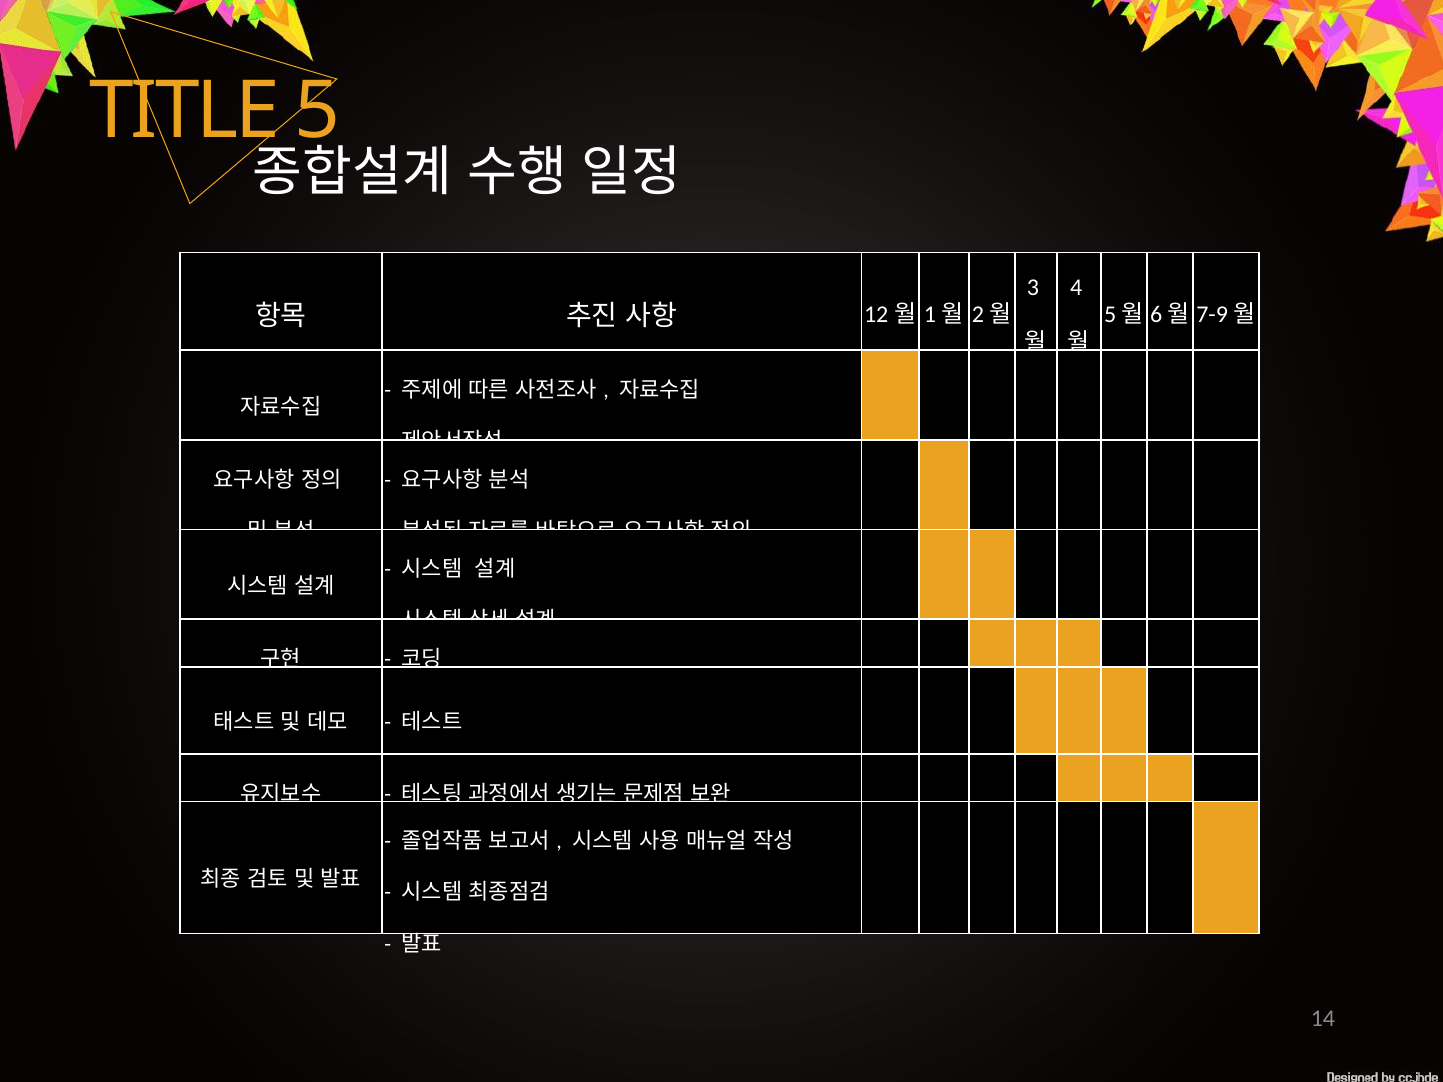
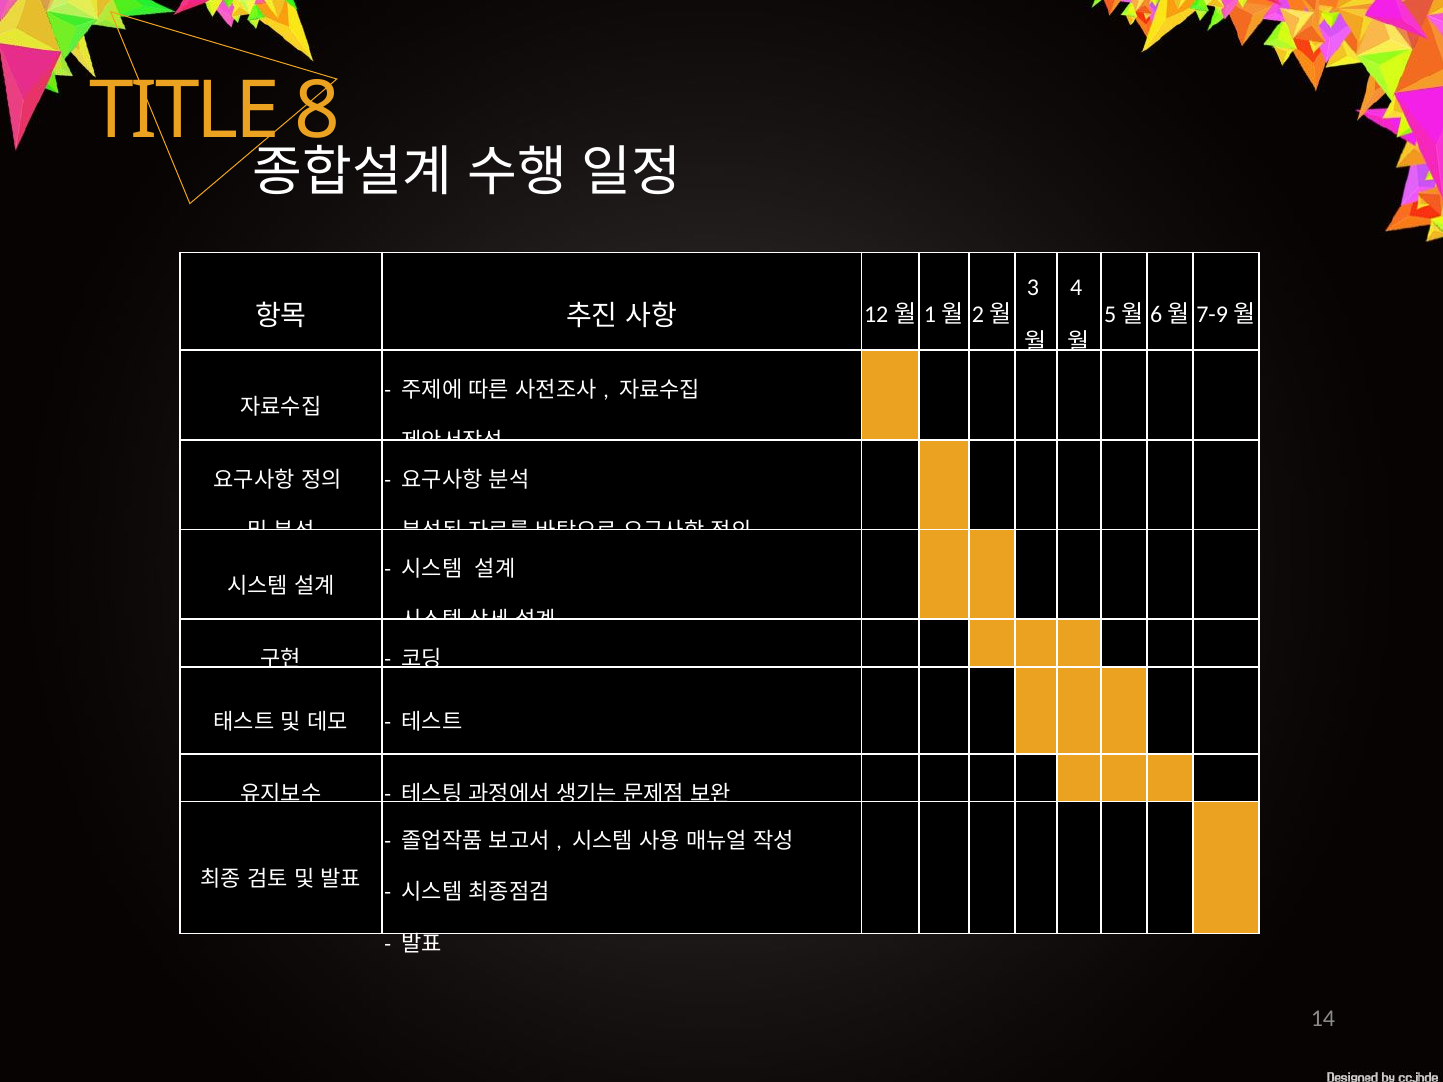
5: 5 -> 8 (318, 111)
